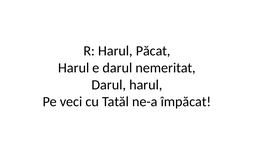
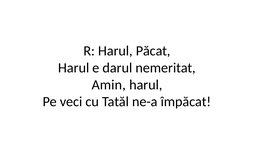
Darul: Darul -> Amin (109, 85)
